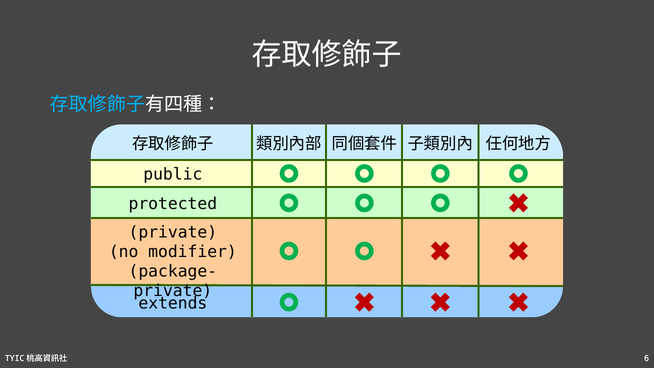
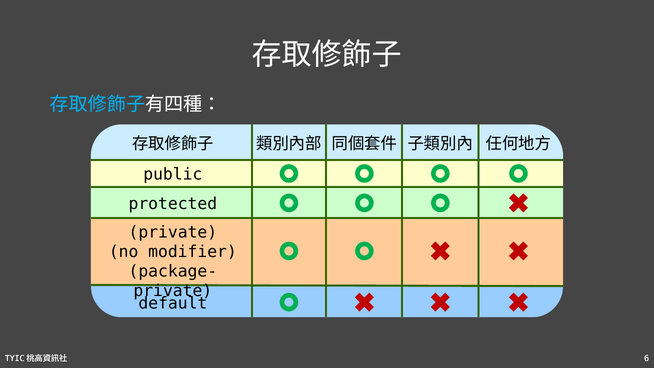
extends: extends -> default (173, 303)
